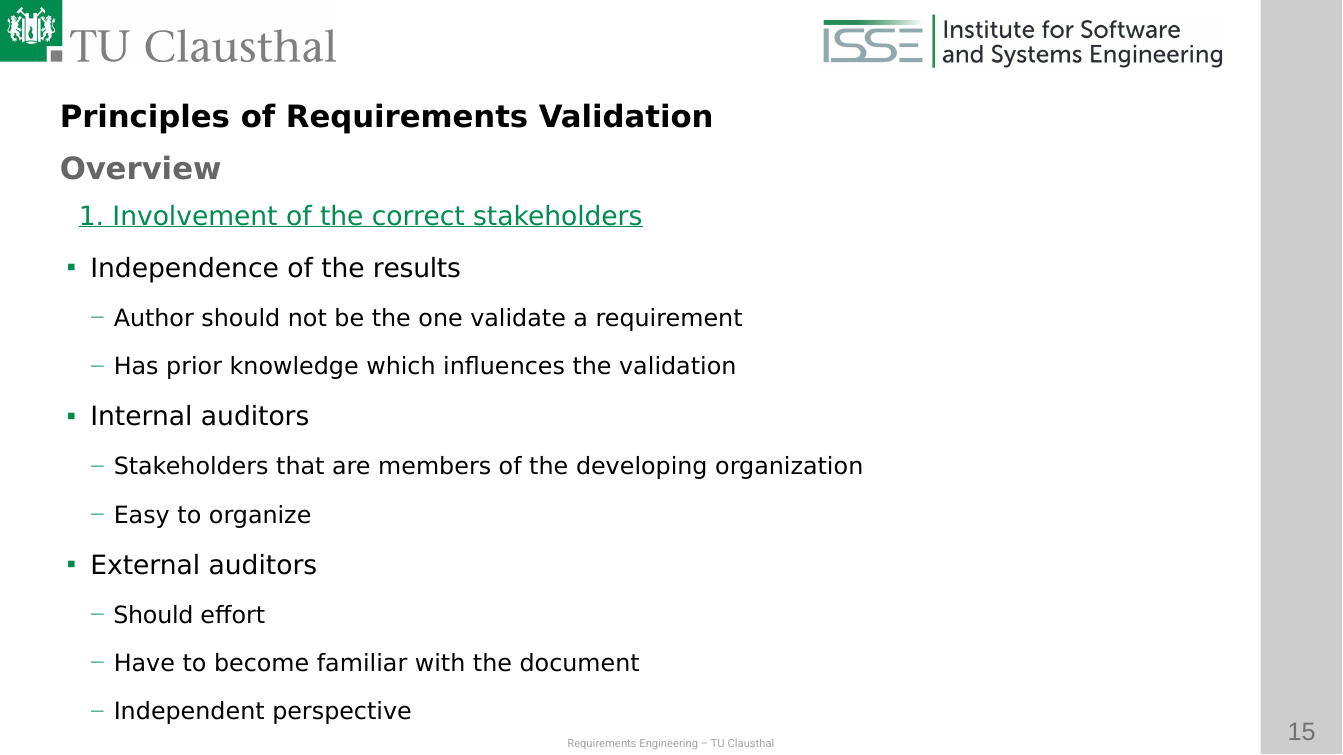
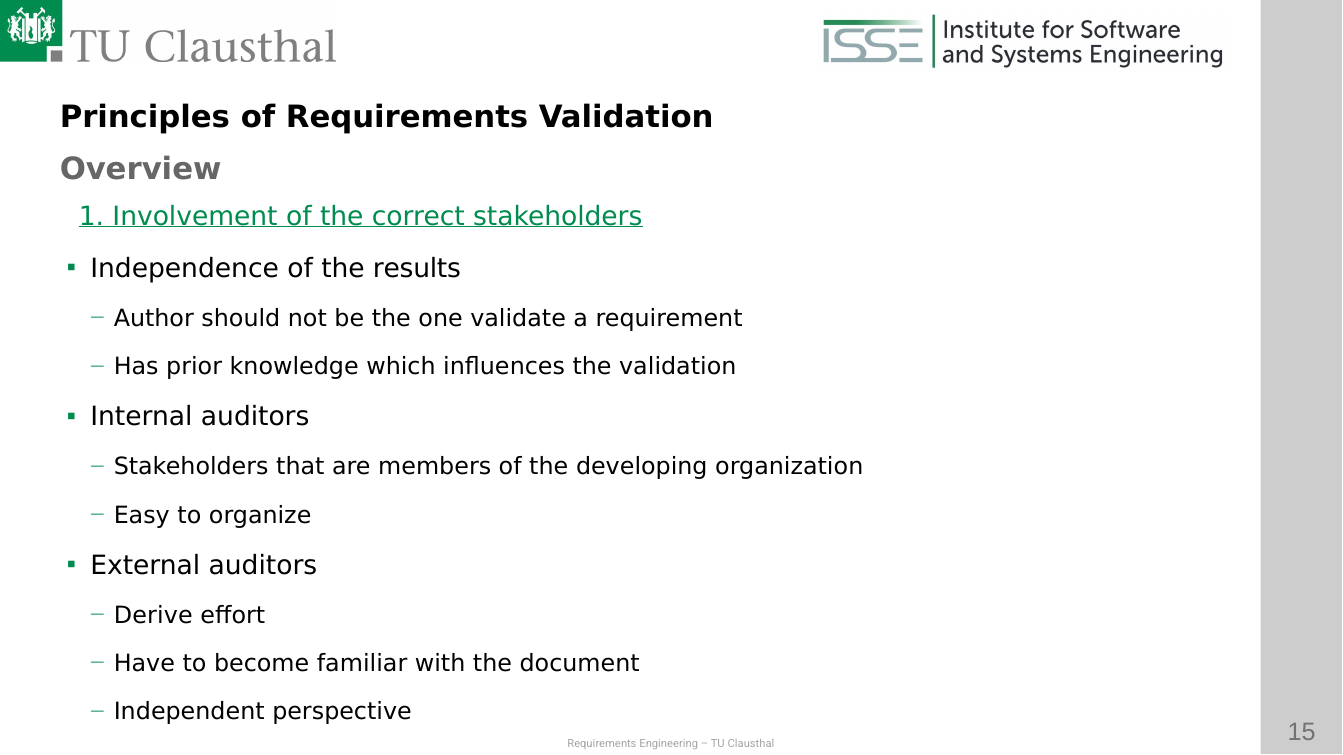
Should: Should -> Derive (153, 616)
